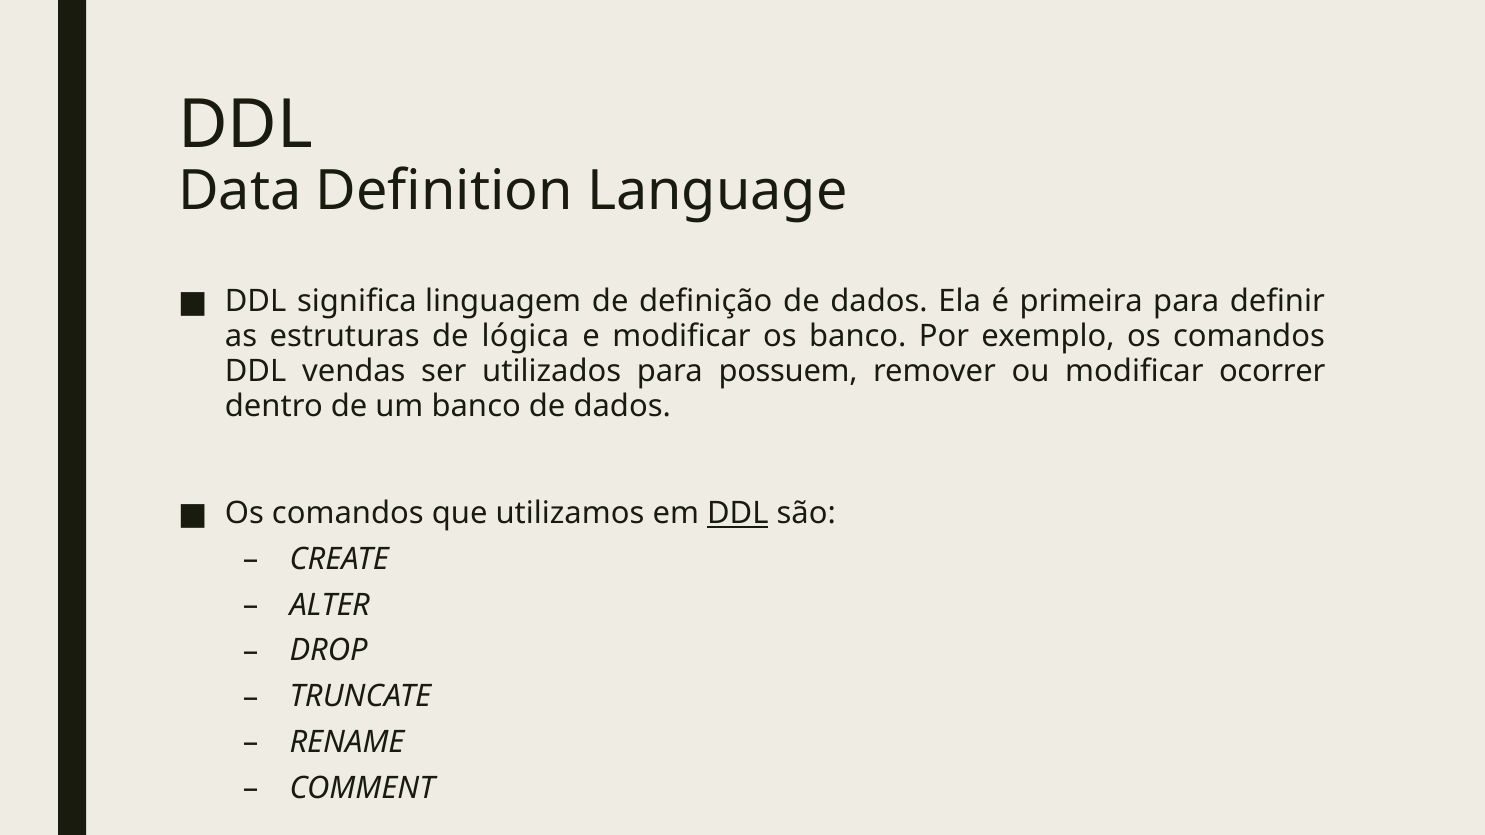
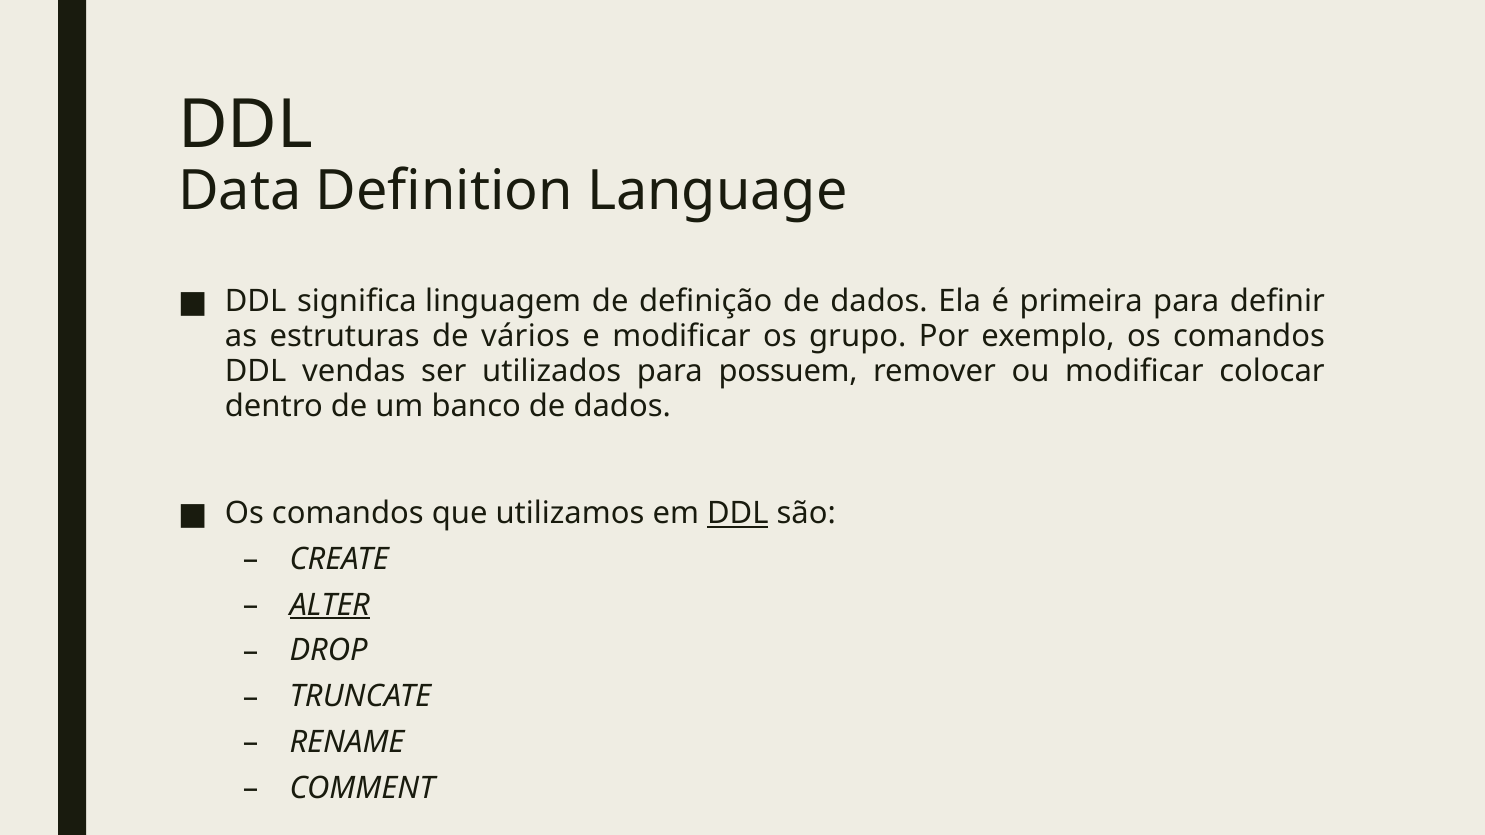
lógica: lógica -> vários (525, 337)
os banco: banco -> grupo (858, 337)
ocorrer: ocorrer -> colocar (1272, 372)
ALTER underline: none -> present (330, 605)
